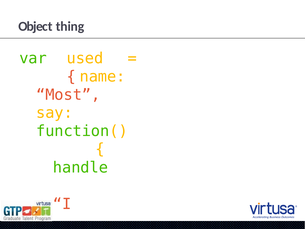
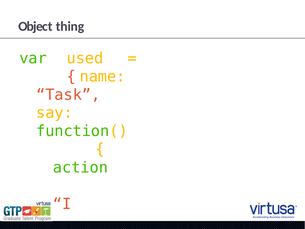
Most: Most -> Task (68, 95)
handle: handle -> action (81, 167)
